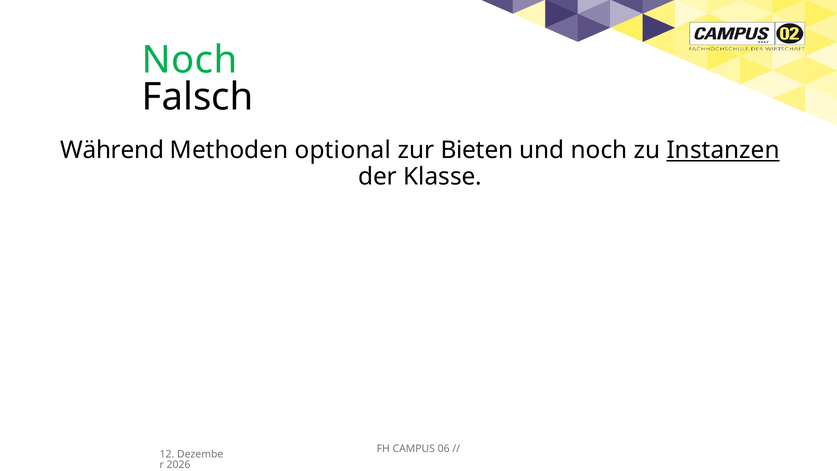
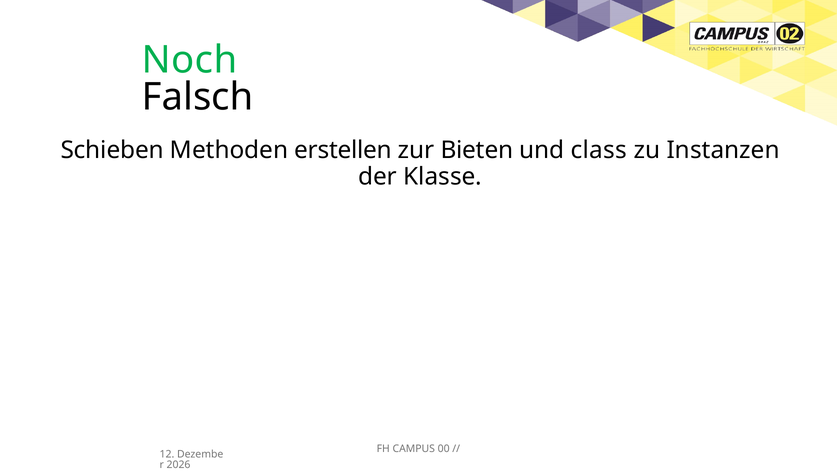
Während: Während -> Schieben (112, 150)
optional: optional -> erstellen (343, 150)
und noch: noch -> class (599, 150)
Instanzen underline: present -> none (723, 150)
06: 06 -> 00 (444, 449)
